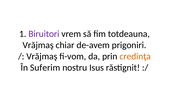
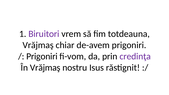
Vrăjmaş: Vrăjmaş -> Prigoniri (42, 56)
credinţa colour: orange -> purple (135, 56)
În Suferim: Suferim -> Vrăjmaş (45, 68)
